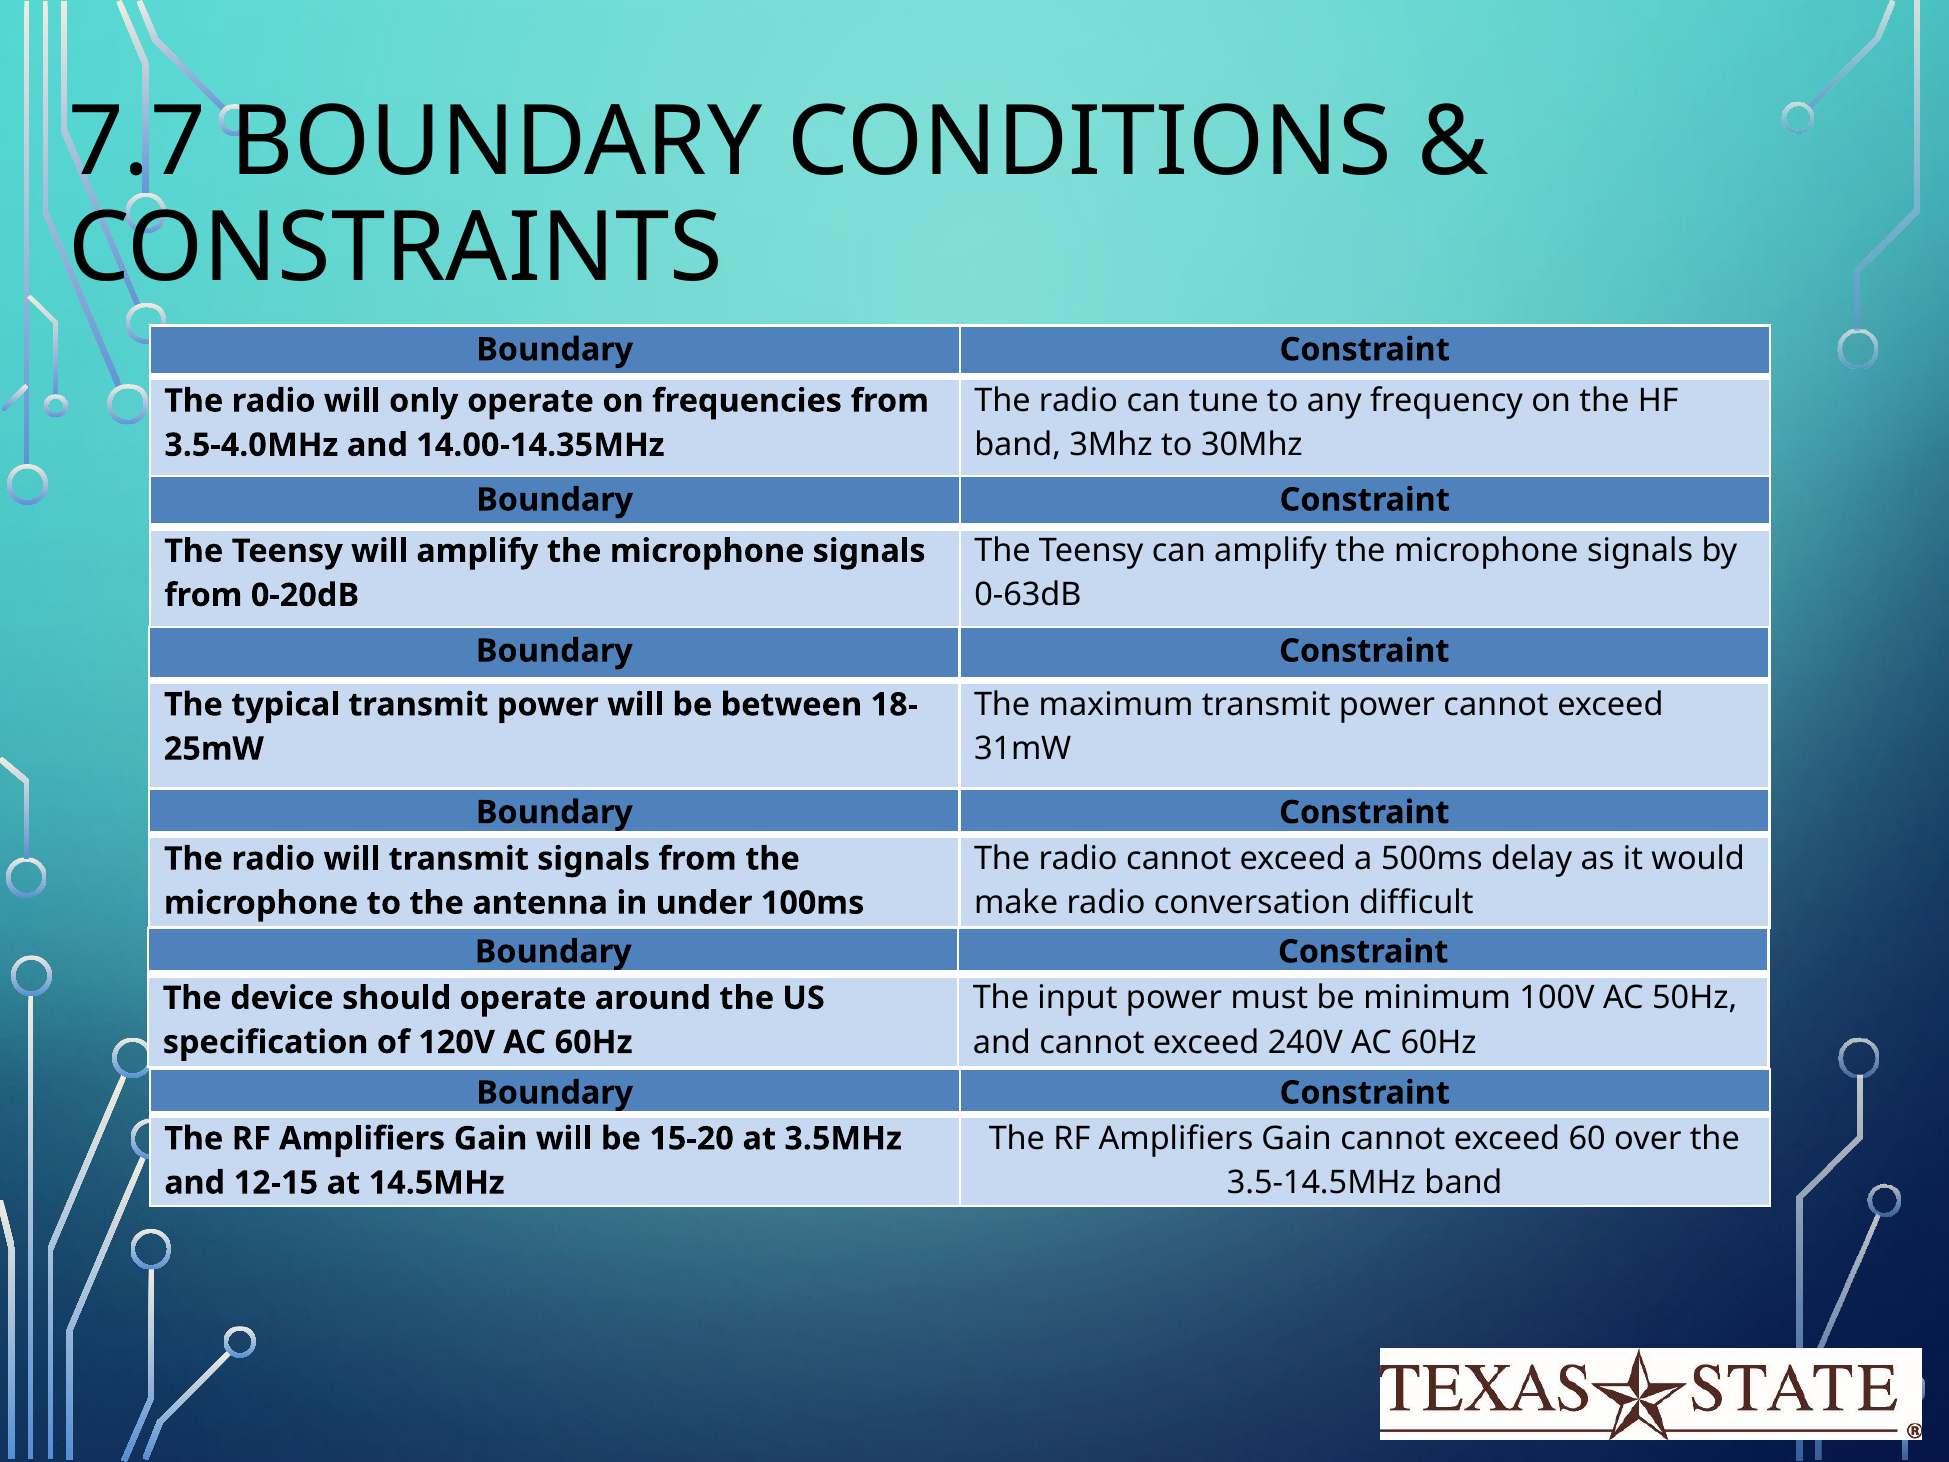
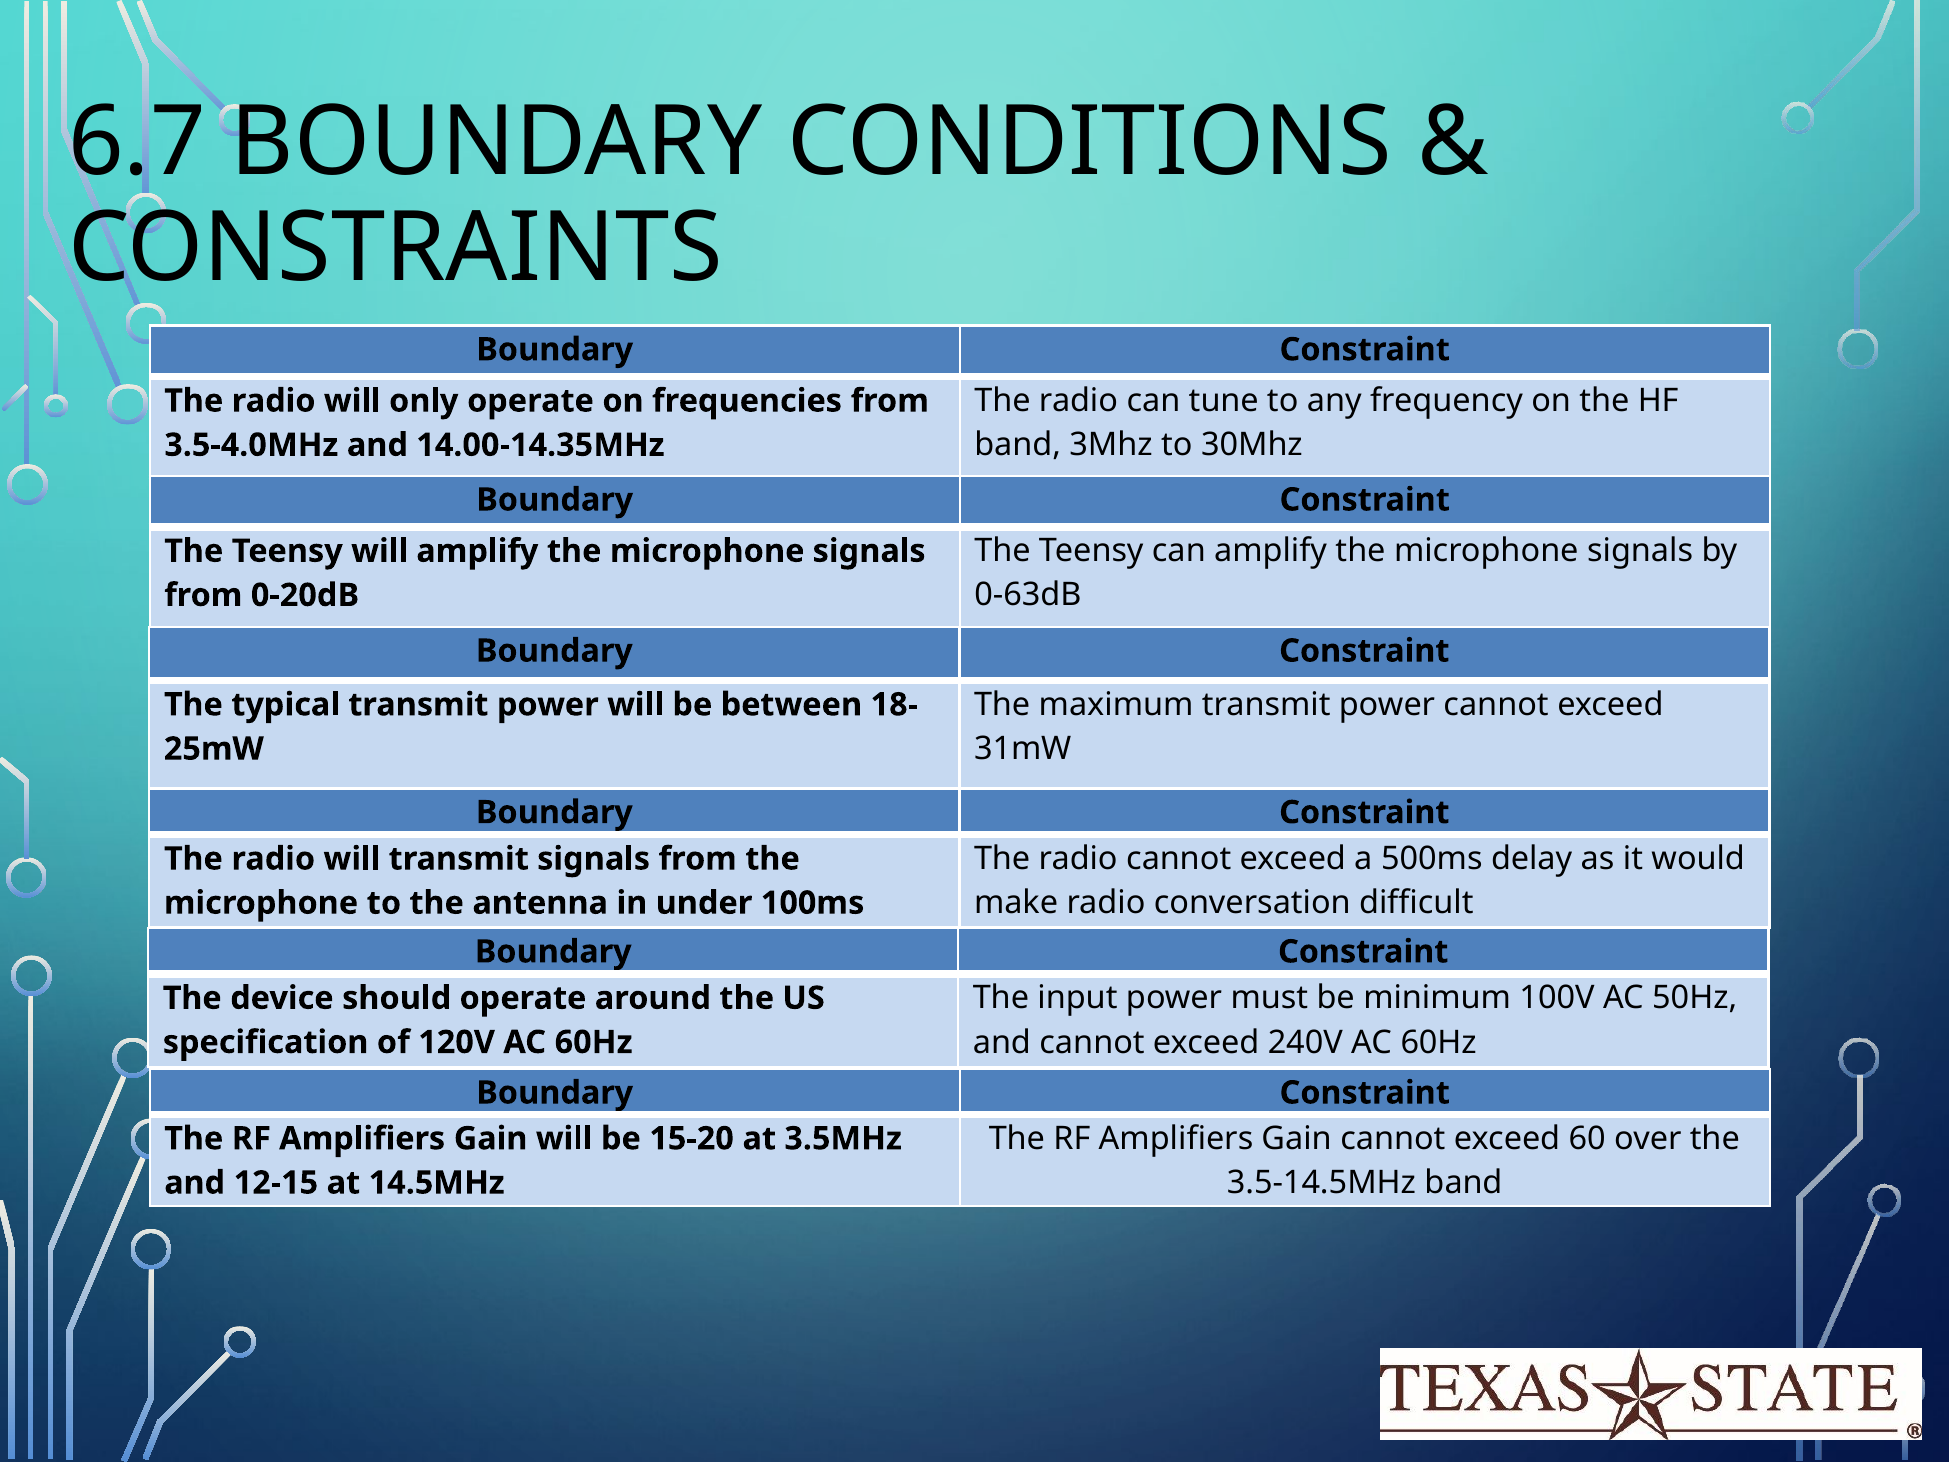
7.7: 7.7 -> 6.7 (137, 143)
